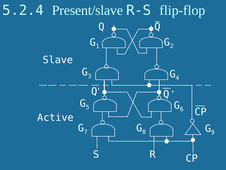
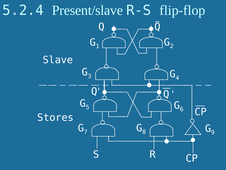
Active: Active -> Stores (55, 117)
